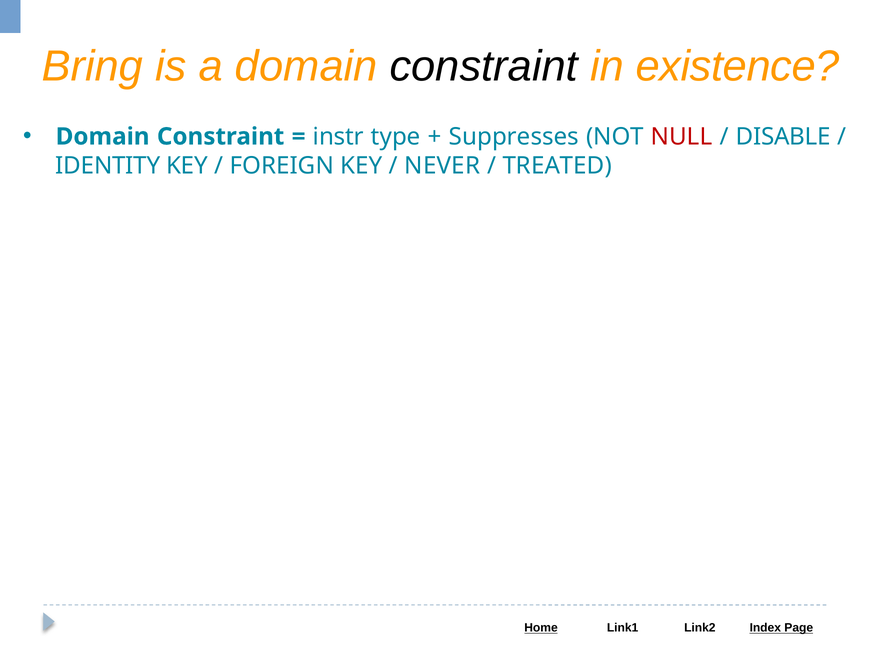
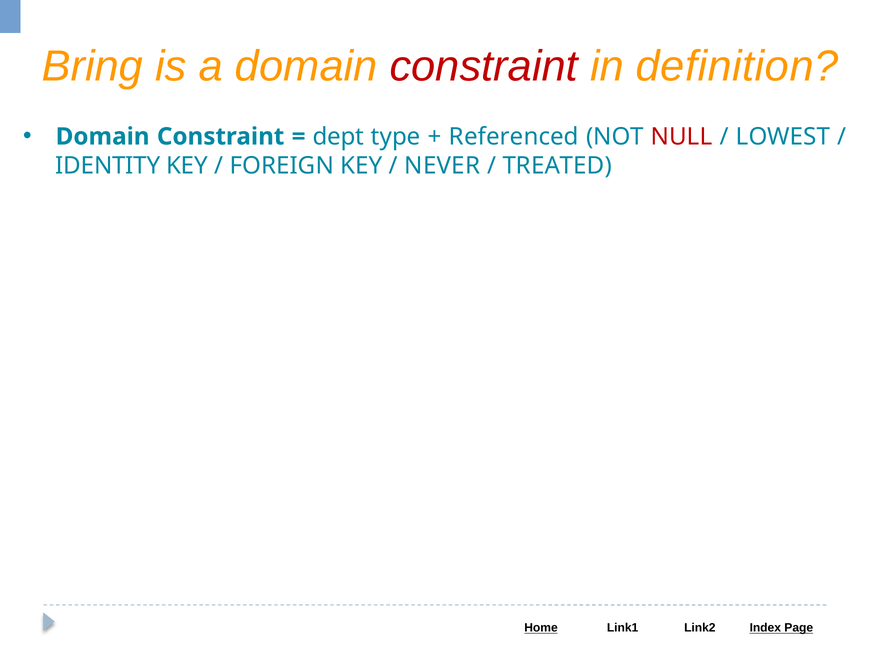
constraint colour: black -> red (484, 66)
existence: existence -> definition (737, 66)
instr: instr -> dept (338, 136)
Suppresses: Suppresses -> Referenced (514, 136)
DISABLE: DISABLE -> LOWEST (783, 136)
